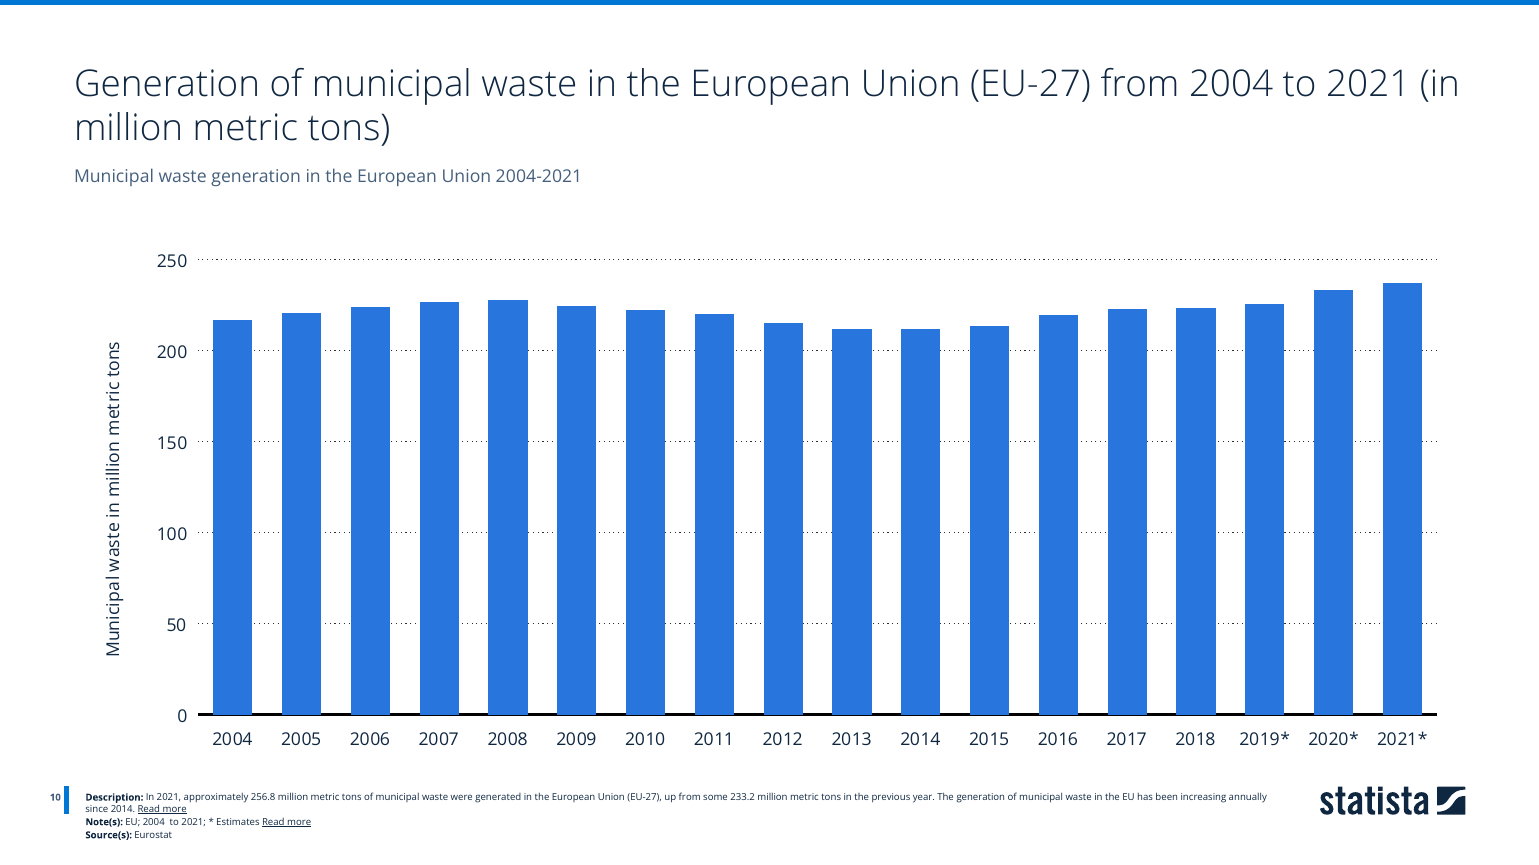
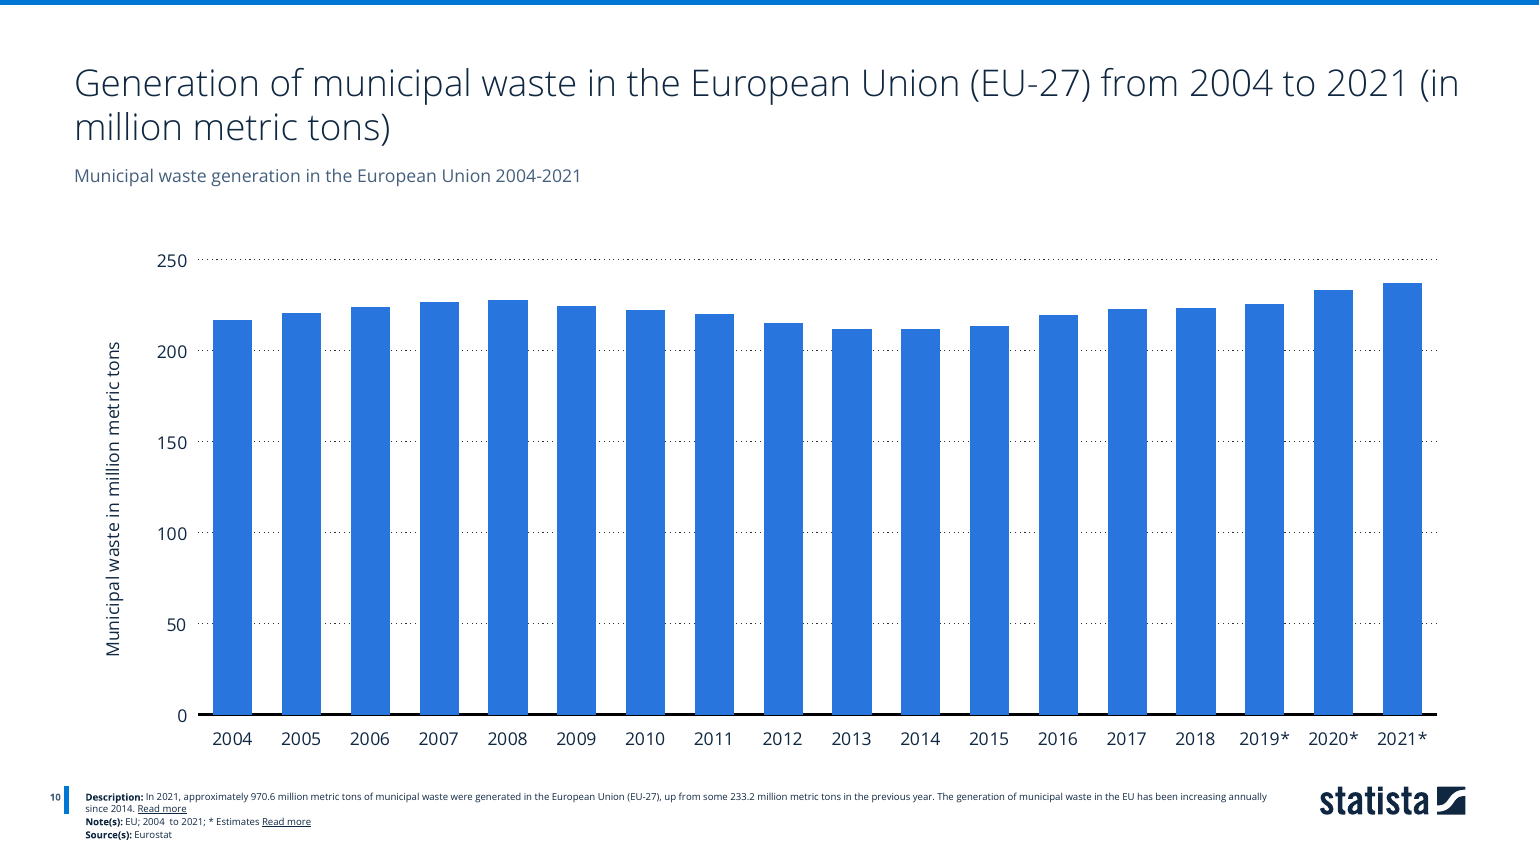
256.8: 256.8 -> 970.6 (263, 798)
